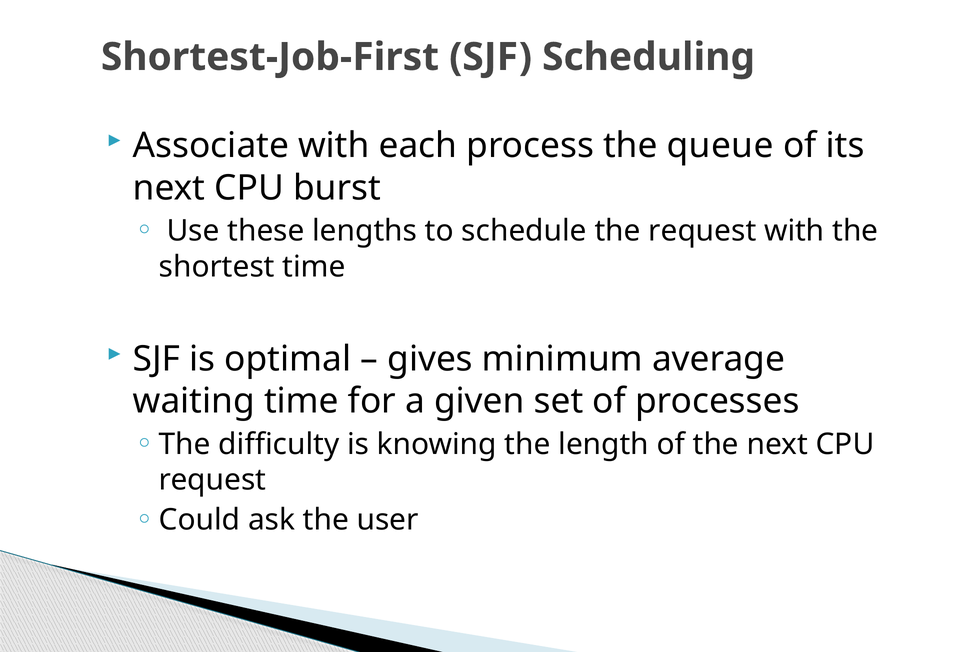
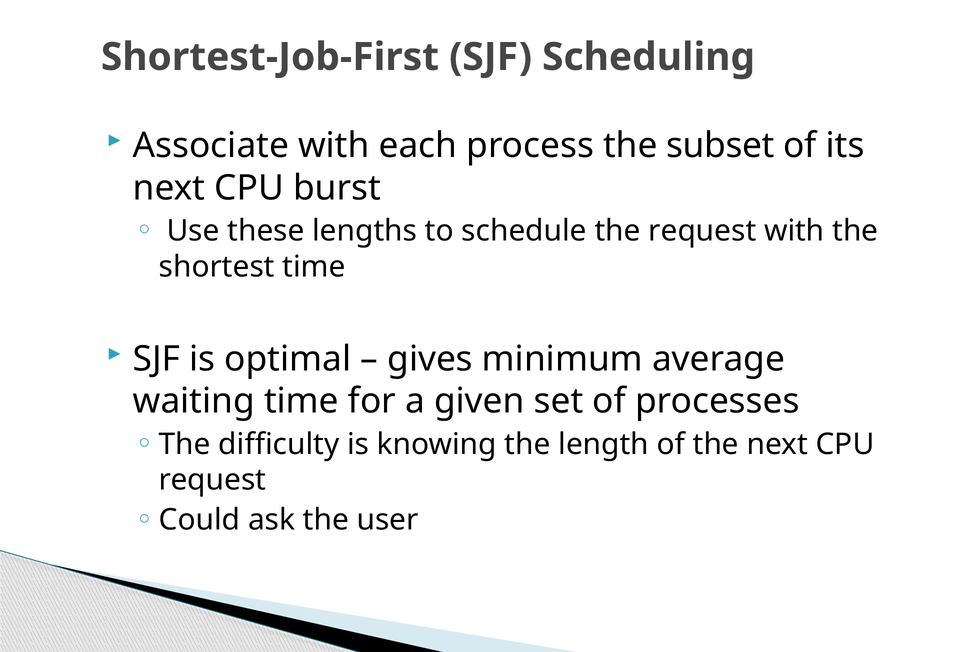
queue: queue -> subset (721, 146)
